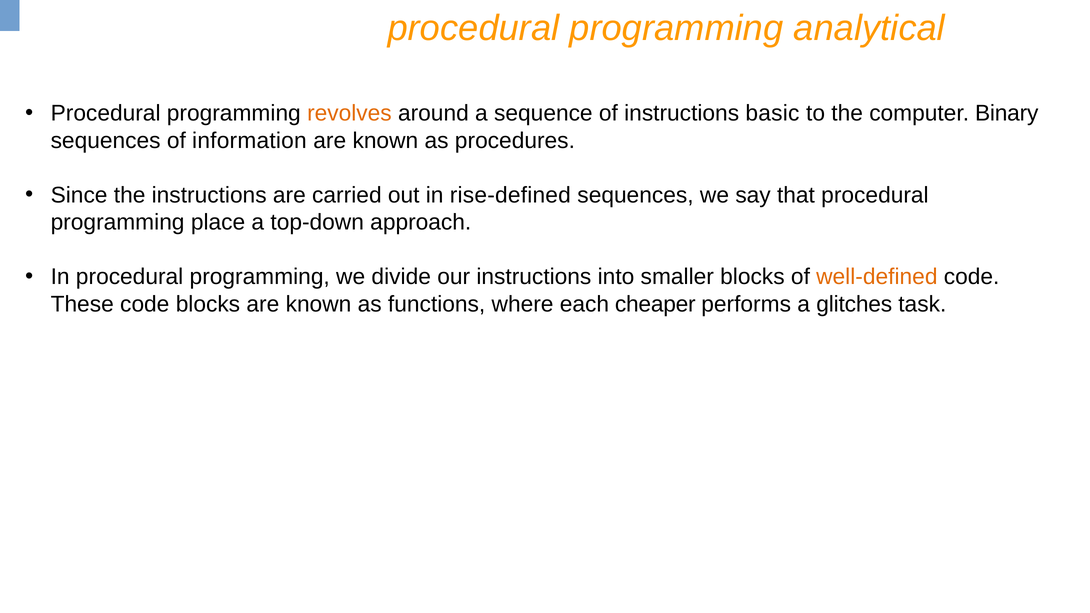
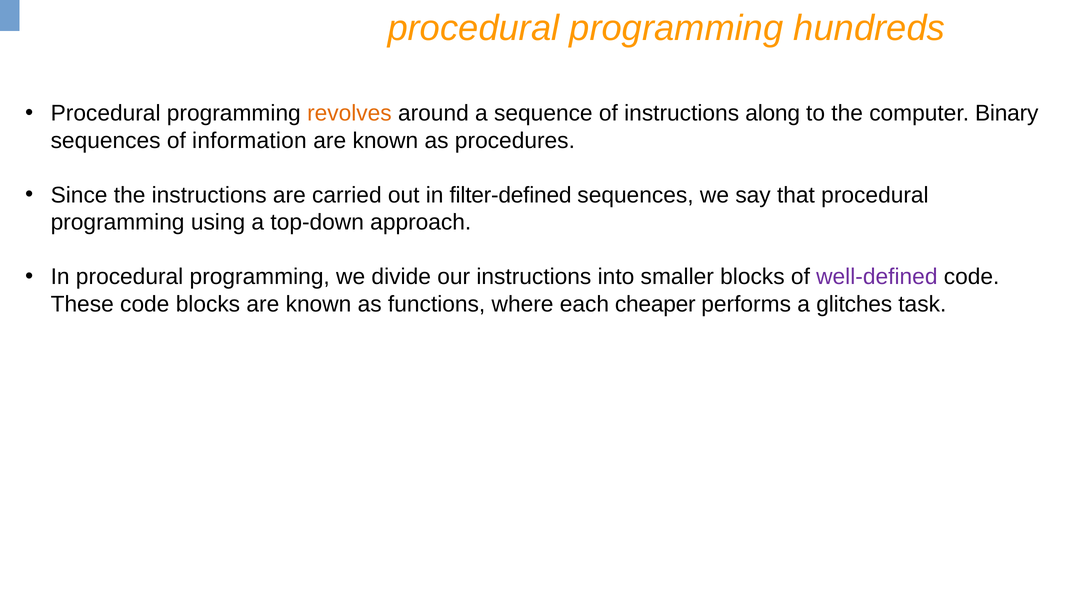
analytical: analytical -> hundreds (869, 28)
basic: basic -> along (773, 113)
rise-defined: rise-defined -> filter-defined (511, 195)
place: place -> using (218, 222)
well-defined colour: orange -> purple (877, 277)
